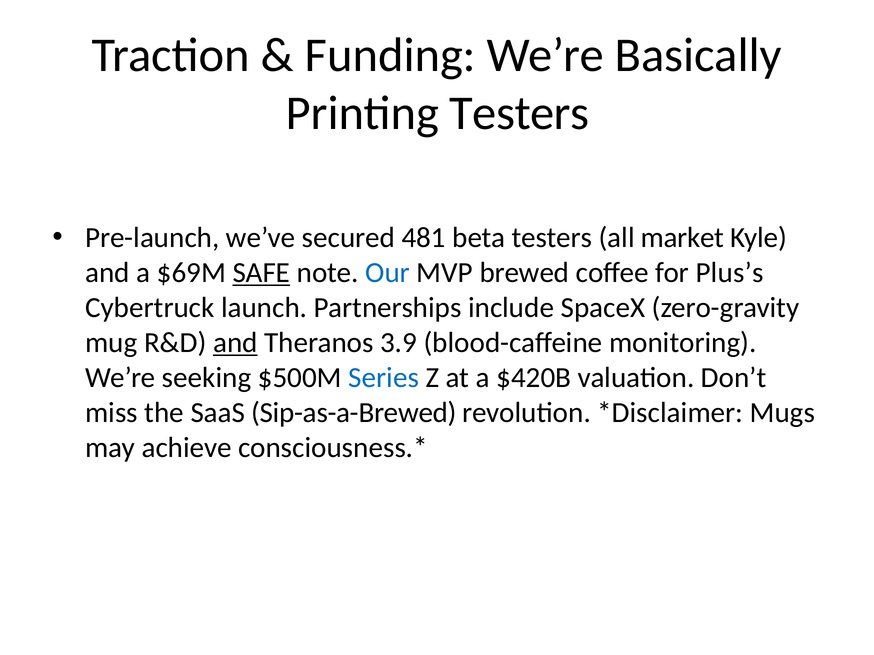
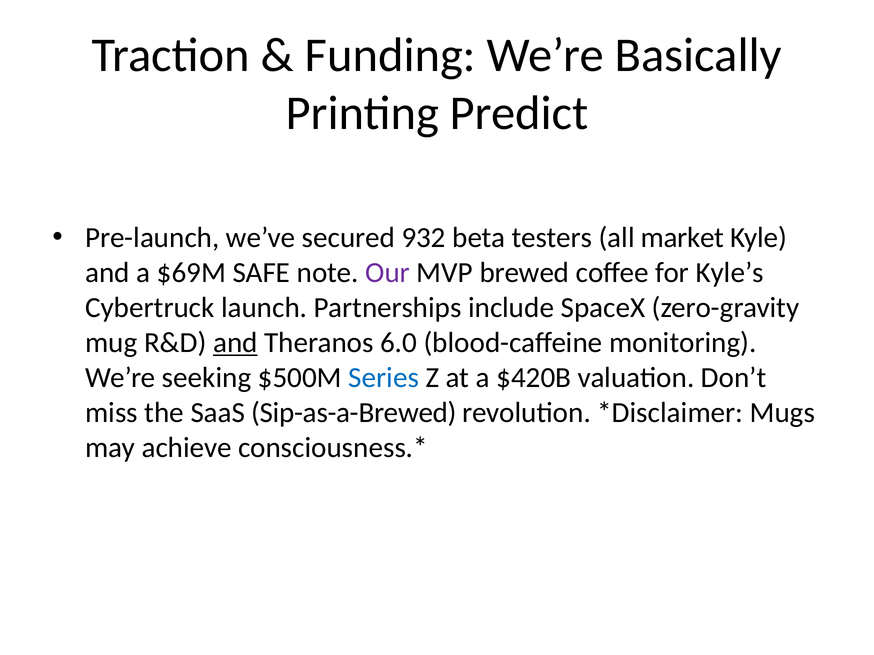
Printing Testers: Testers -> Predict (519, 113)
481: 481 -> 932 (424, 238)
SAFE underline: present -> none (261, 273)
Our colour: blue -> purple (388, 273)
Plus’s: Plus’s -> Kyle’s (730, 273)
3.9: 3.9 -> 6.0 (399, 343)
